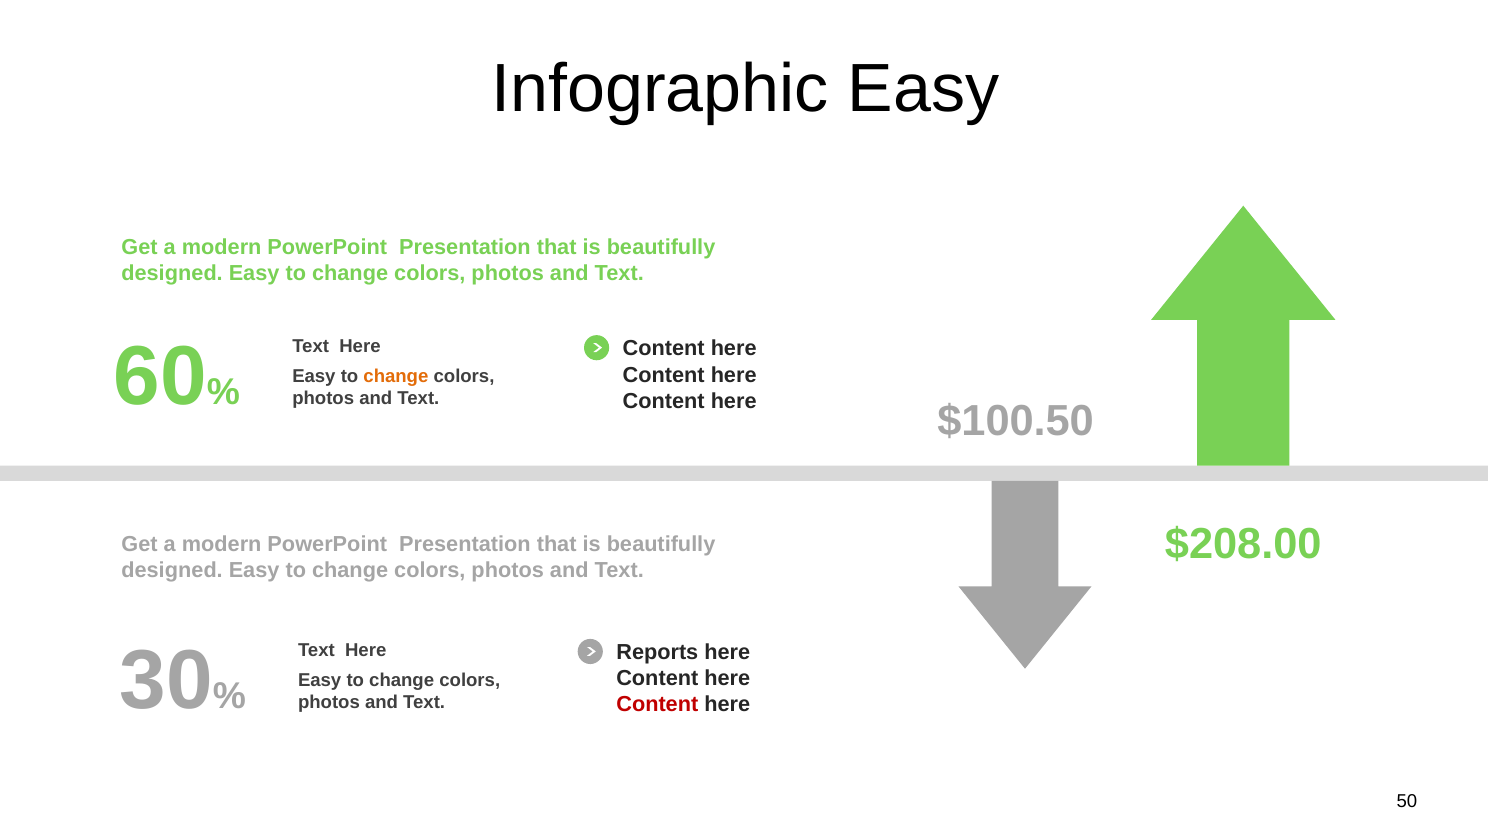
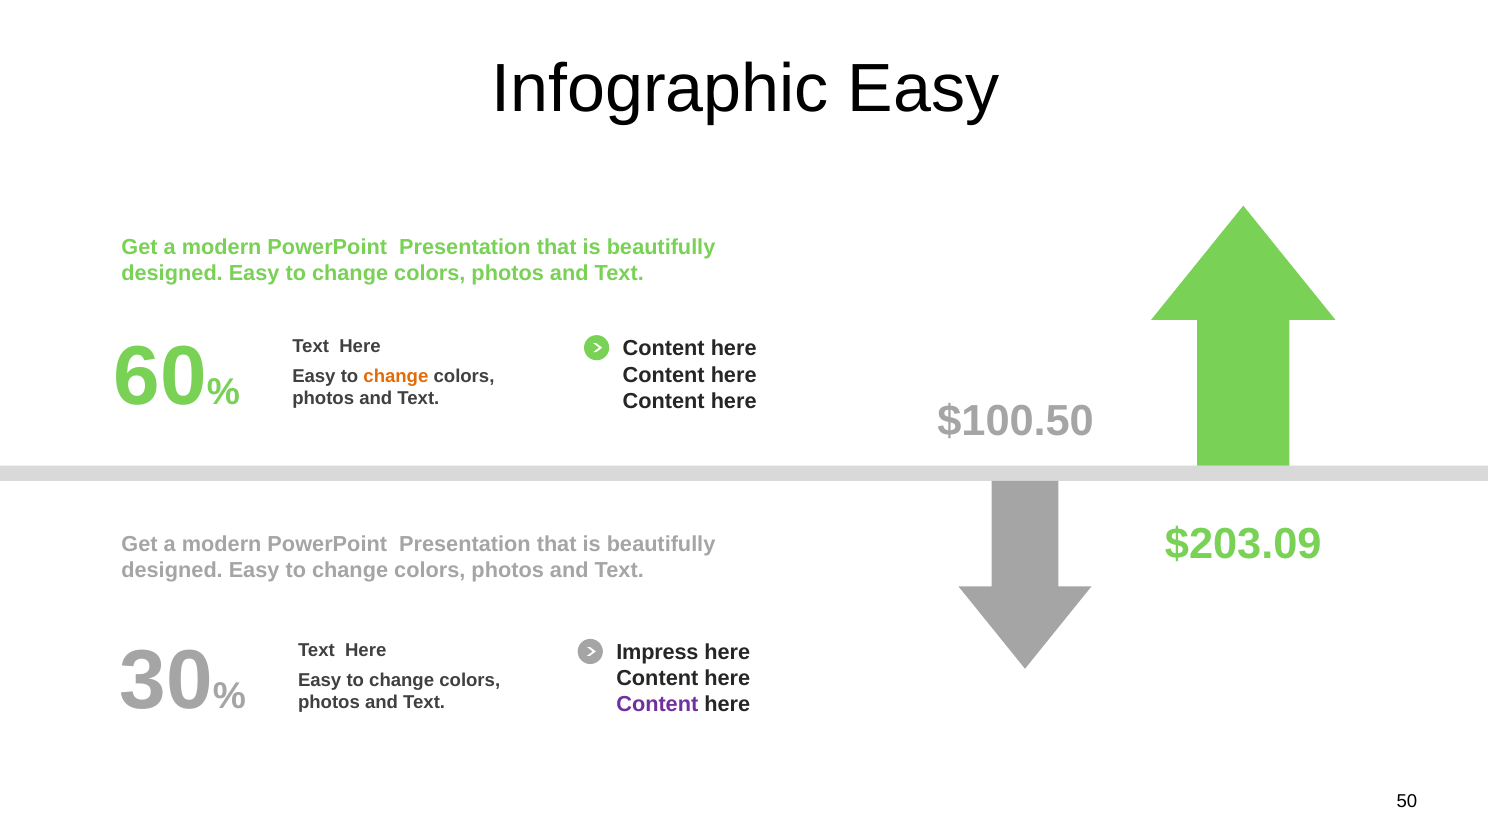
$208.00: $208.00 -> $203.09 (1243, 545)
Reports: Reports -> Impress (657, 653)
Content colour: red -> purple (657, 705)
